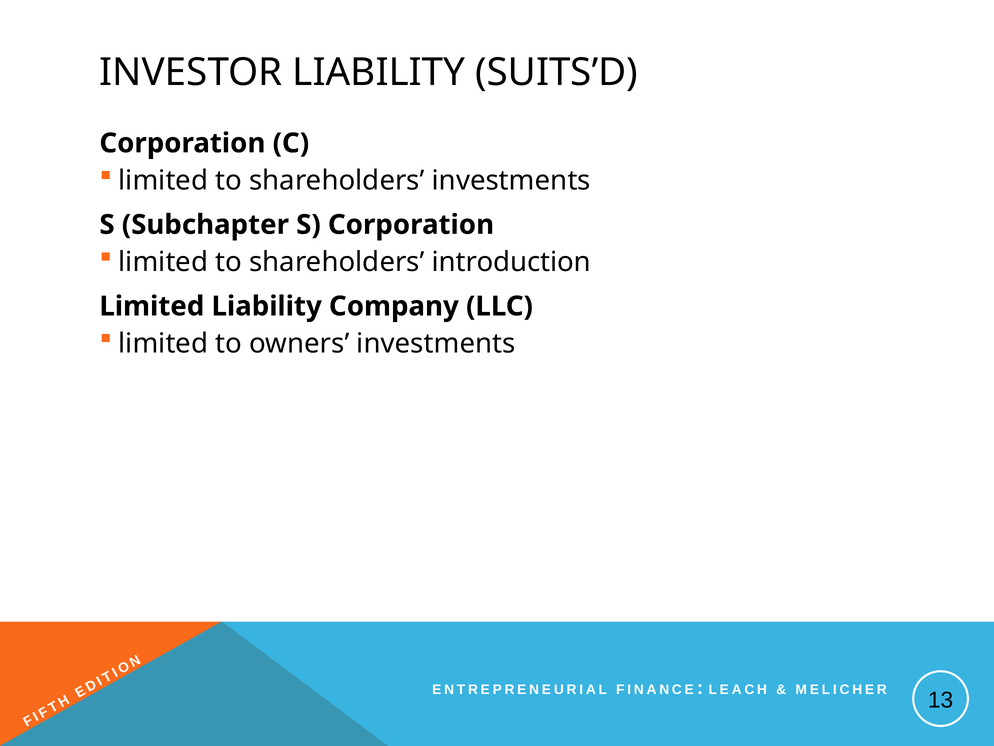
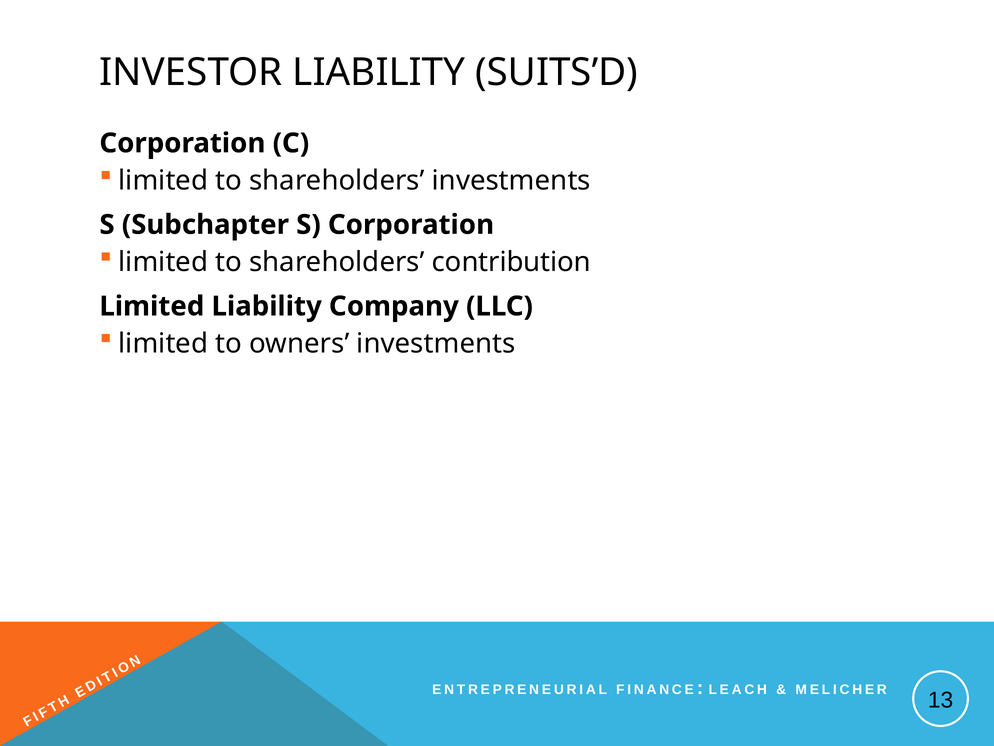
introduction: introduction -> contribution (511, 262)
